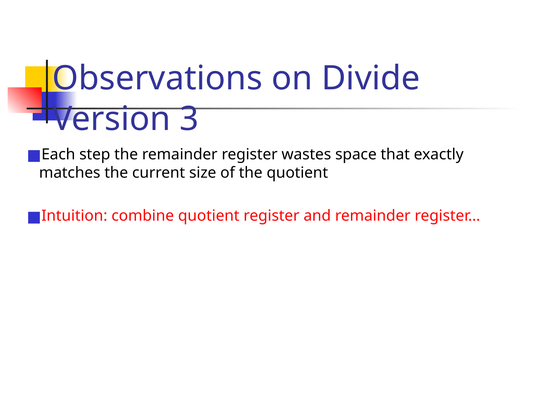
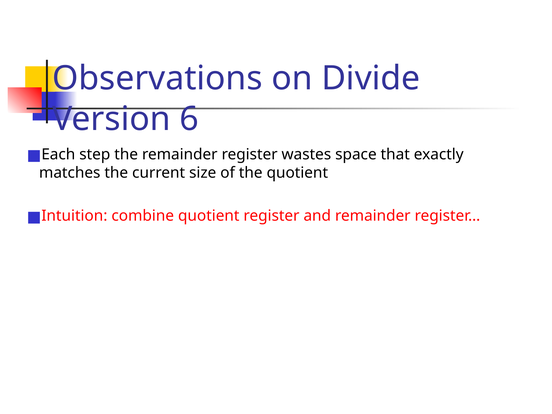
3: 3 -> 6 (189, 119)
